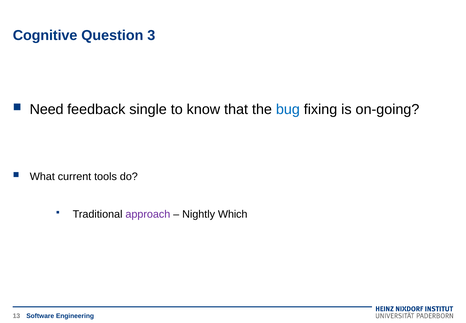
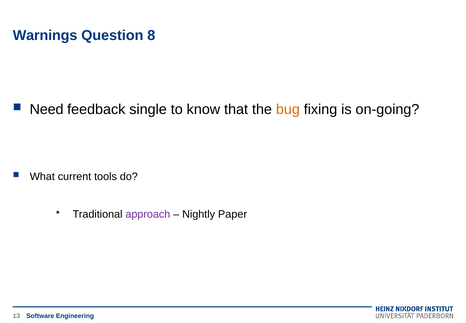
Cognitive: Cognitive -> Warnings (45, 35)
3: 3 -> 8 (151, 35)
bug colour: blue -> orange (288, 109)
Which: Which -> Paper (233, 214)
